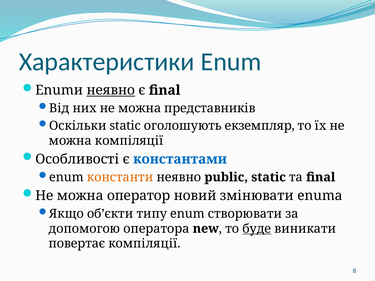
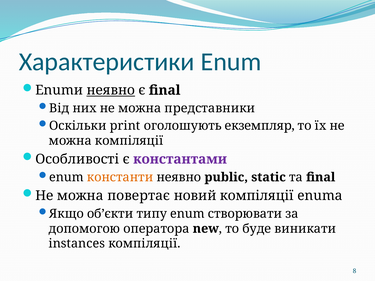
представників: представників -> представники (210, 108)
Оскільки static: static -> print (125, 126)
константами colour: blue -> purple (180, 159)
оператор: оператор -> повертає (139, 196)
новий змінювати: змінювати -> компіляції (257, 196)
буде underline: present -> none (257, 229)
повертає: повертає -> instances (77, 244)
